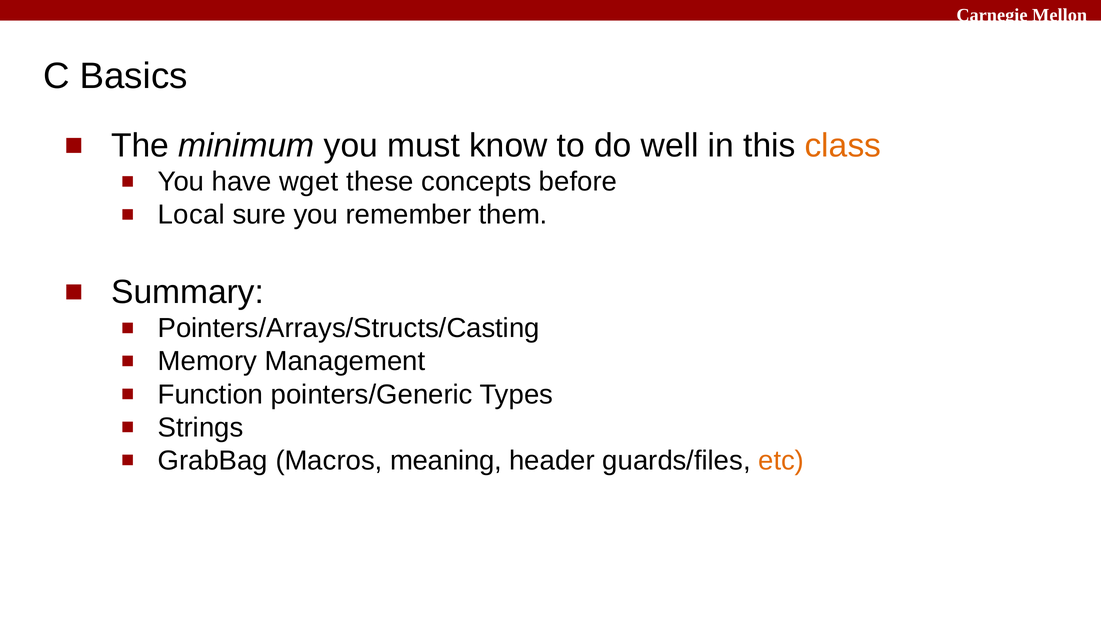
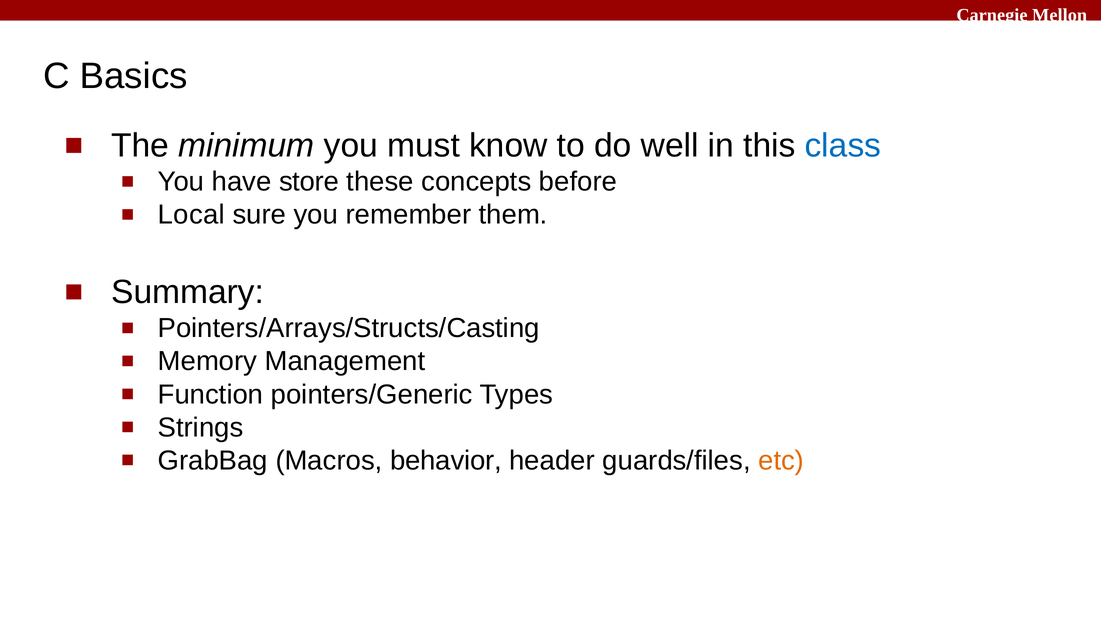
class colour: orange -> blue (843, 146)
wget: wget -> store (309, 182)
meaning: meaning -> behavior (446, 461)
